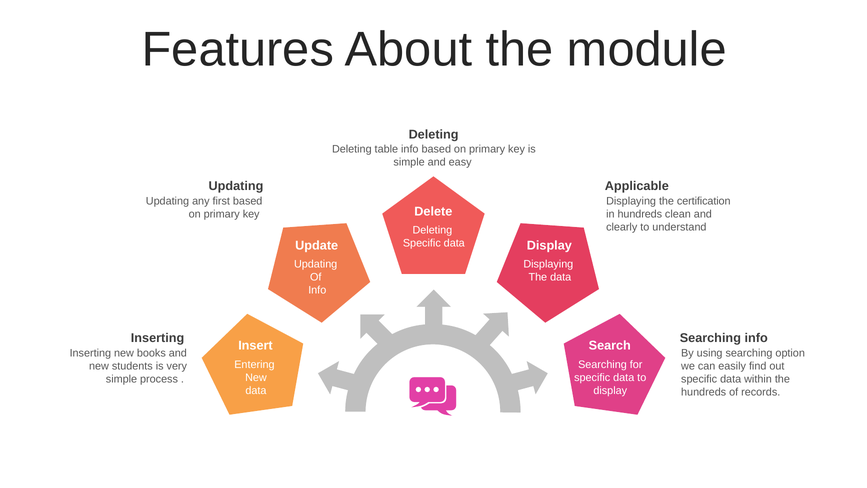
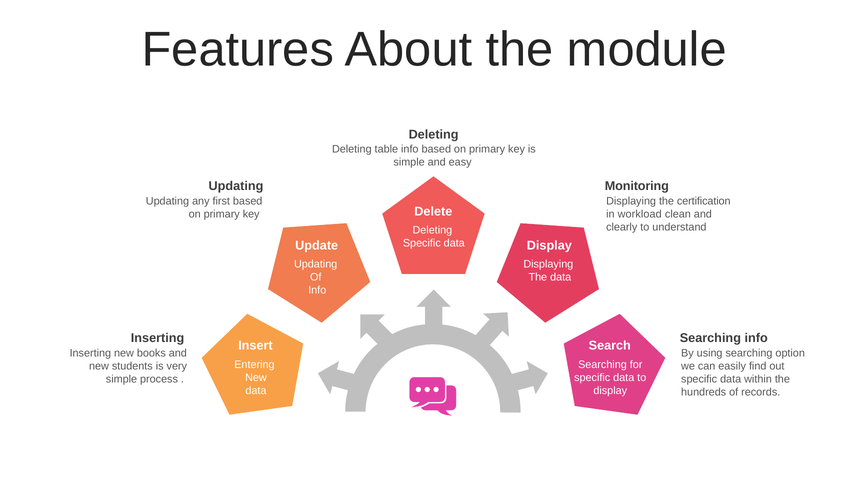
Applicable: Applicable -> Monitoring (637, 186)
in hundreds: hundreds -> workload (640, 214)
